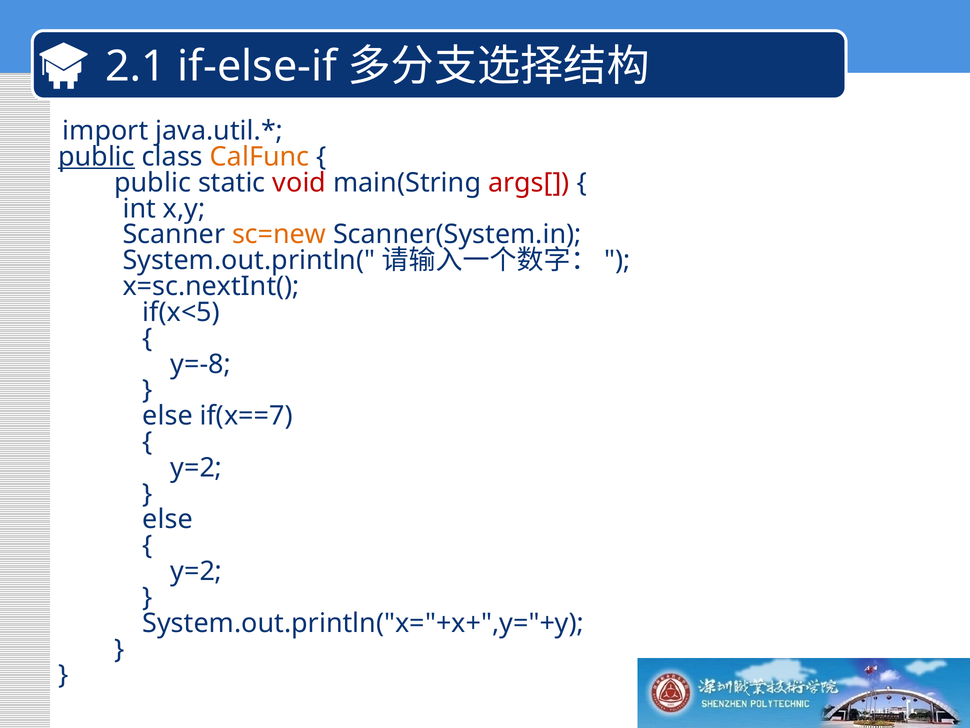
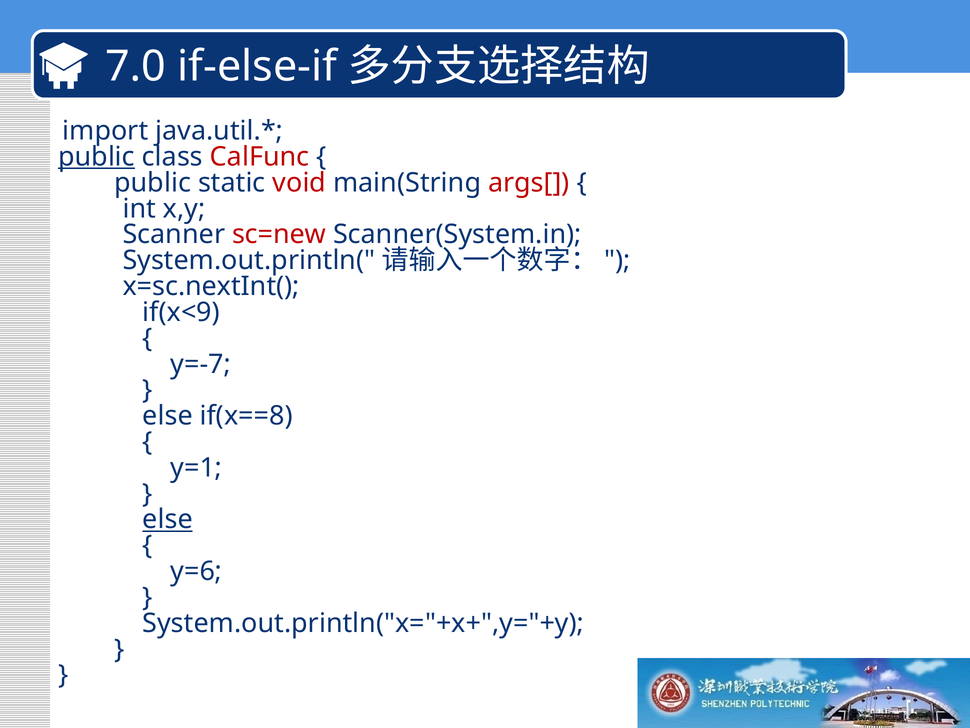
2.1: 2.1 -> 7.0 (136, 67)
CalFunc colour: orange -> red (260, 157)
sc=new colour: orange -> red (279, 234)
if(x<5: if(x<5 -> if(x<9 (181, 312)
y=-8: y=-8 -> y=-7 (201, 364)
if(x==7: if(x==7 -> if(x==8 (246, 416)
y=2: y=2 -> y=1 (196, 467)
else underline: none -> present (168, 519)
y=2: y=2 -> y=6 (196, 571)
